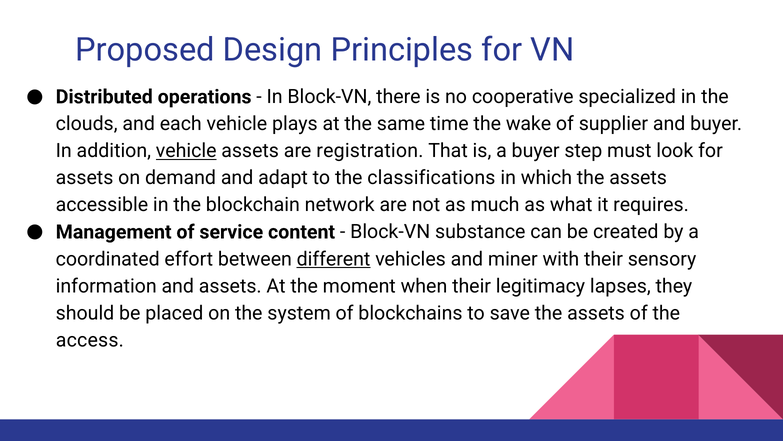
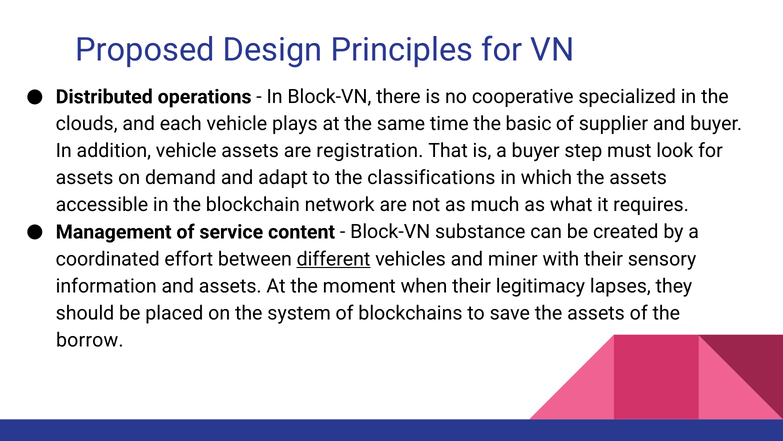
wake: wake -> basic (529, 124)
vehicle underline: present -> none (186, 151)
access: access -> borrow (90, 340)
